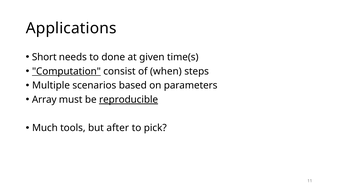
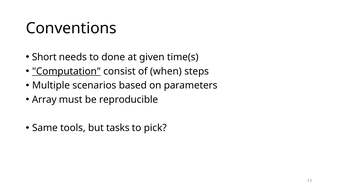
Applications: Applications -> Conventions (71, 28)
reproducible underline: present -> none (129, 100)
Much: Much -> Same (45, 128)
after: after -> tasks (118, 128)
